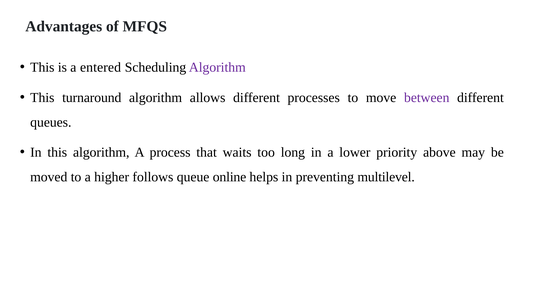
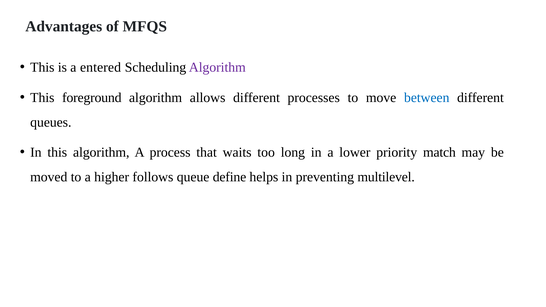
turnaround: turnaround -> foreground (92, 98)
between colour: purple -> blue (427, 98)
above: above -> match (439, 153)
online: online -> define (230, 177)
